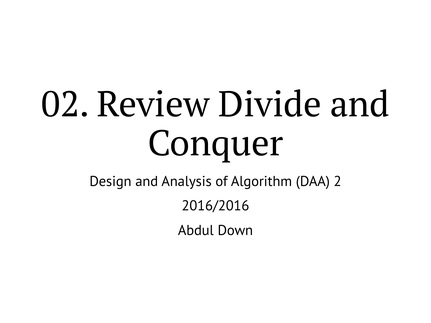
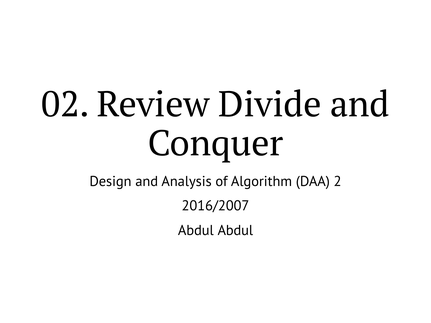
2016/2016: 2016/2016 -> 2016/2007 (215, 206)
Abdul Down: Down -> Abdul (235, 230)
